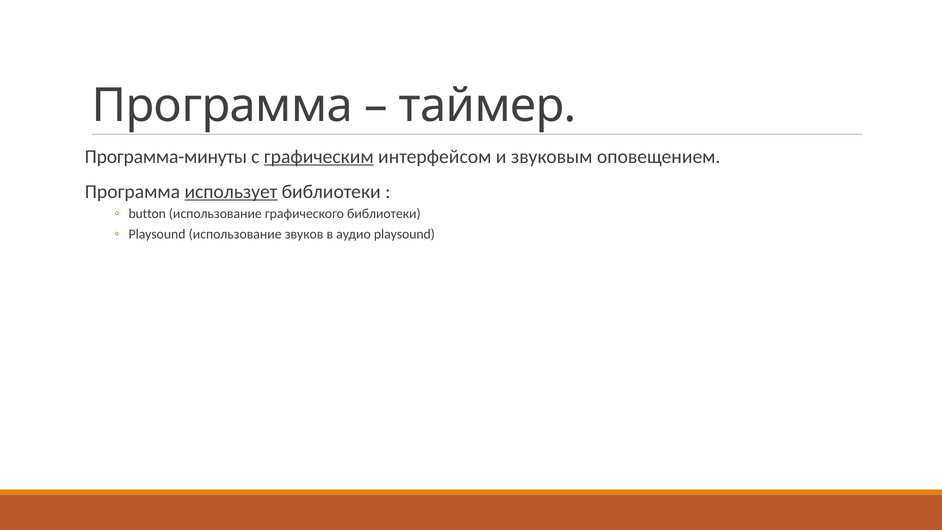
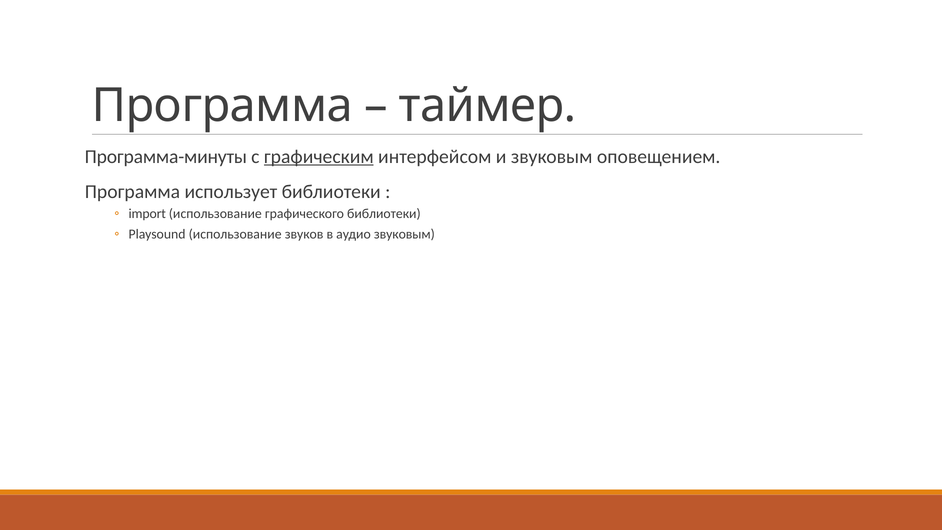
использует underline: present -> none (231, 192)
button: button -> import (147, 214)
аудио playsound: playsound -> звуковым (404, 234)
